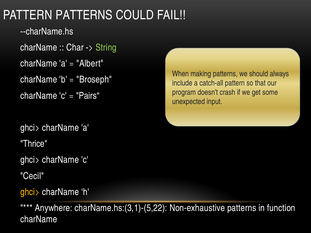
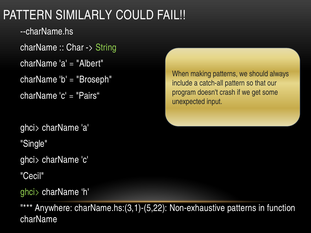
PATTERN PATTERNS: PATTERNS -> SIMILARLY (84, 15)
Thrice: Thrice -> Single (34, 144)
ghci> colour: yellow -> light green (30, 192)
